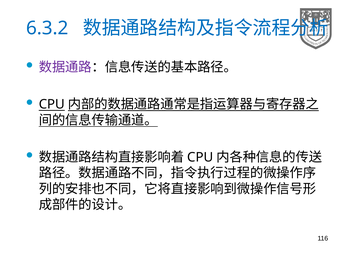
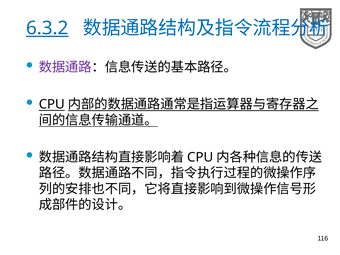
6.3.2 underline: none -> present (47, 28)
